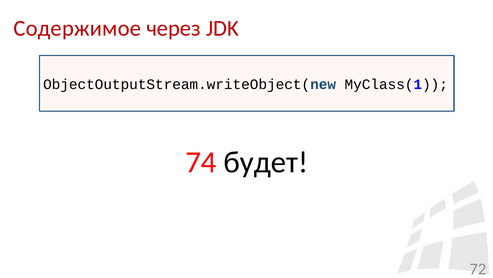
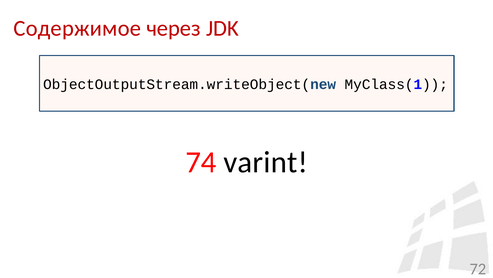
будет: будет -> varint (266, 162)
